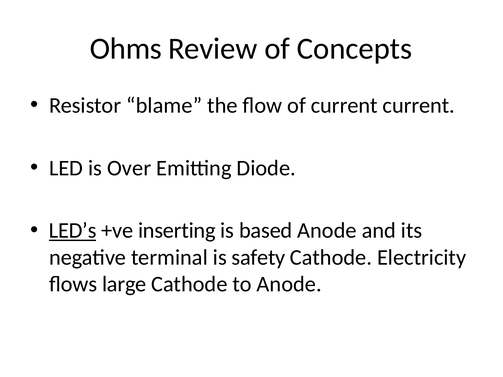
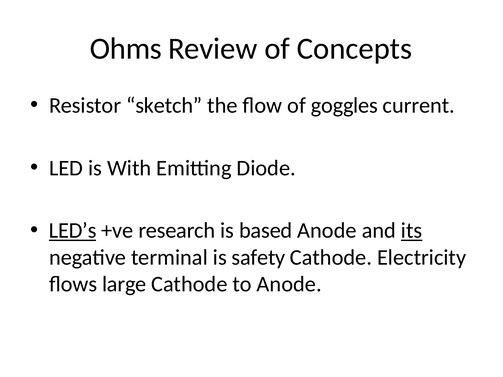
blame: blame -> sketch (164, 106)
of current: current -> goggles (344, 106)
Over: Over -> With (129, 168)
inserting: inserting -> research (177, 231)
its underline: none -> present (412, 231)
